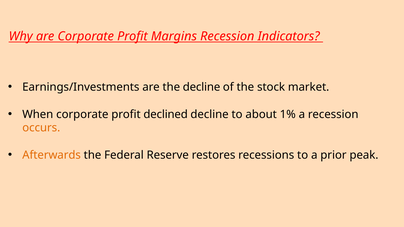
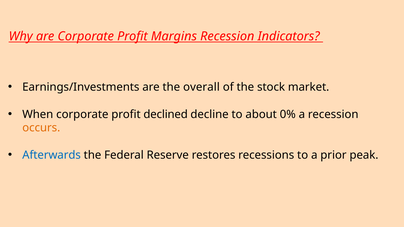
the decline: decline -> overall (201, 87)
1%: 1% -> 0% (288, 114)
Afterwards colour: orange -> blue (52, 155)
